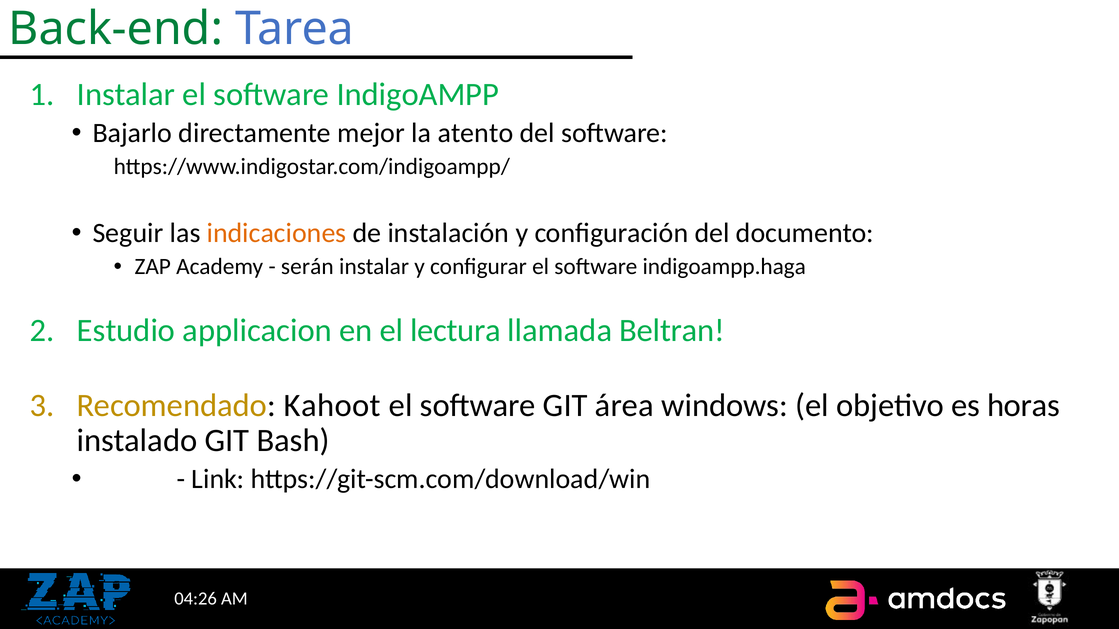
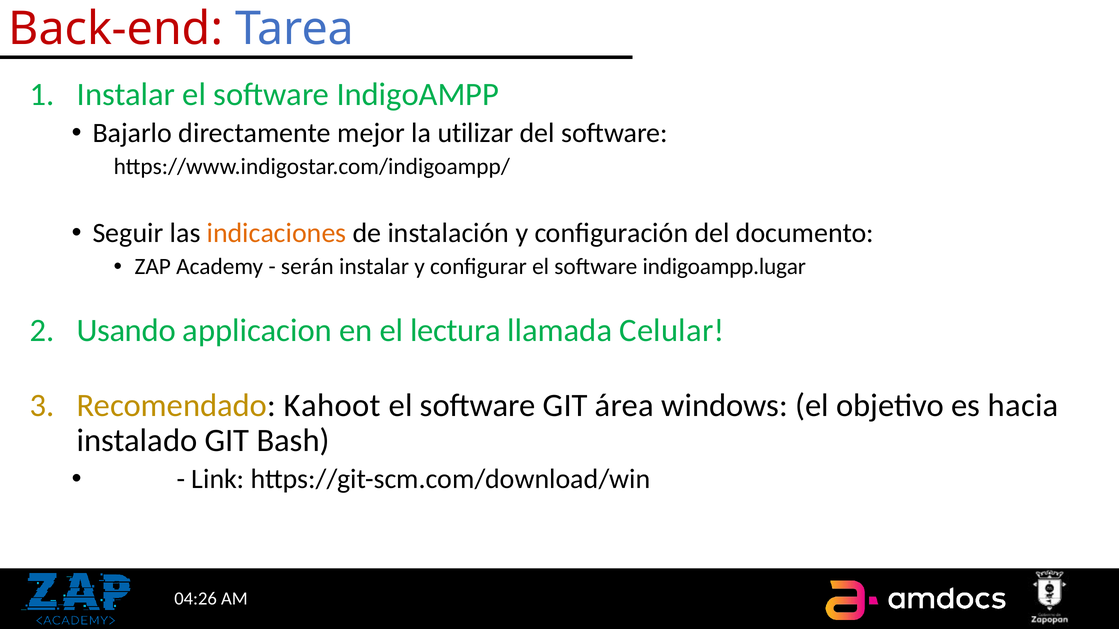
Back-end colour: green -> red (116, 29)
atento: atento -> utilizar (476, 133)
indigoampp.haga: indigoampp.haga -> indigoampp.lugar (724, 267)
Estudio: Estudio -> Usando (126, 331)
Beltran: Beltran -> Celular (672, 331)
horas: horas -> hacia (1023, 406)
